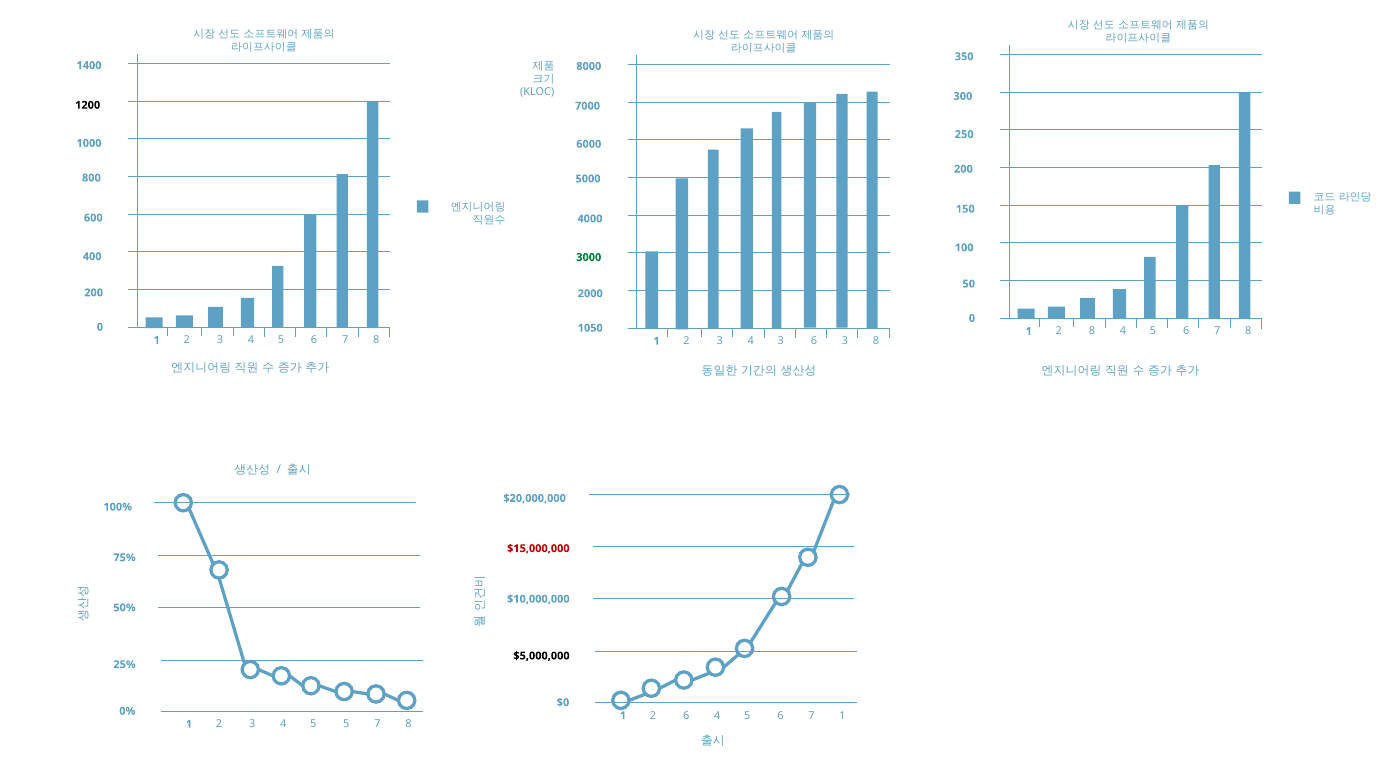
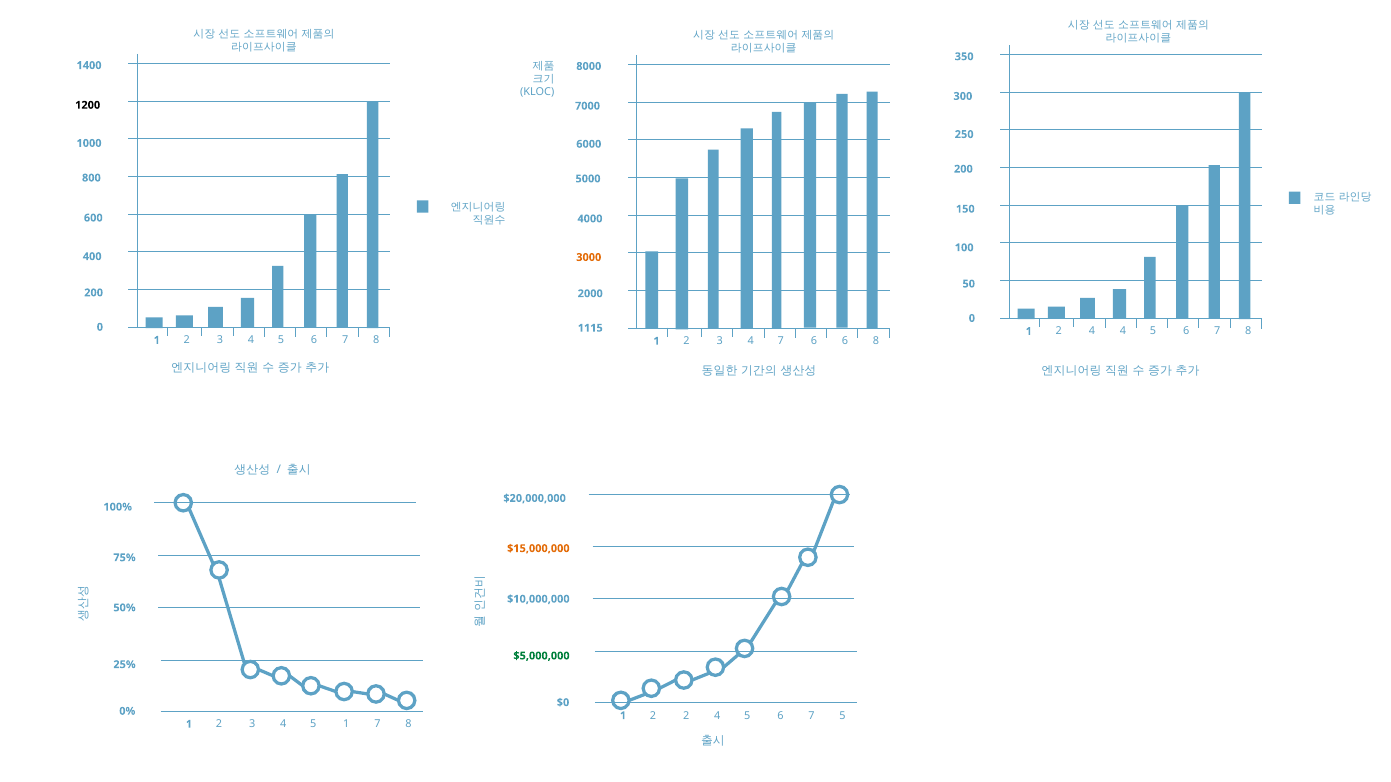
3000 colour: green -> orange (589, 257)
1050: 1050 -> 1115 (590, 328)
1 2 8: 8 -> 4 (1092, 331)
4 3: 3 -> 7 (781, 341)
6 3: 3 -> 6 (845, 341)
$15,000,000 colour: red -> orange (538, 549)
$5,000,000 colour: black -> green (541, 656)
2 6: 6 -> 2 (686, 716)
7 1: 1 -> 5 (843, 716)
5 5: 5 -> 1 (346, 725)
